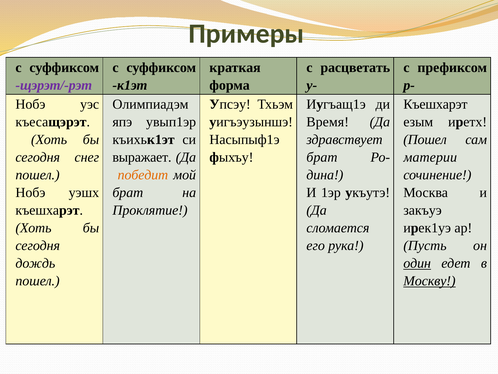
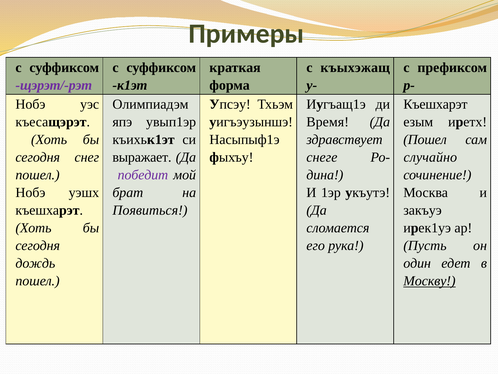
расцветать: расцветать -> къыхэжащ (355, 67)
брат: брат -> снеге (322, 157)
материи: материи -> случайно (430, 157)
победит colour: orange -> purple (143, 175)
Проклятие: Проклятие -> Появиться (150, 210)
один underline: present -> none (417, 263)
